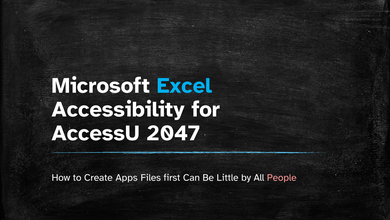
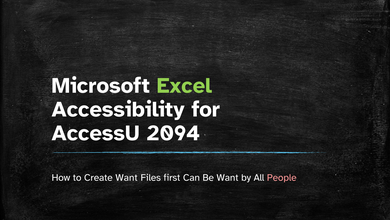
Excel colour: light blue -> light green (185, 85)
2047: 2047 -> 2094 (173, 133)
Create Apps: Apps -> Want (127, 177)
Be Little: Little -> Want (228, 177)
